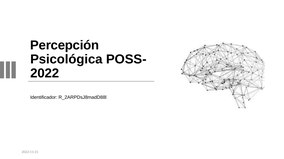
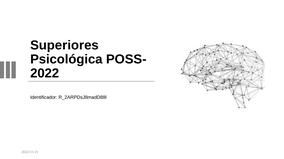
Percepción: Percepción -> Superiores (65, 45)
